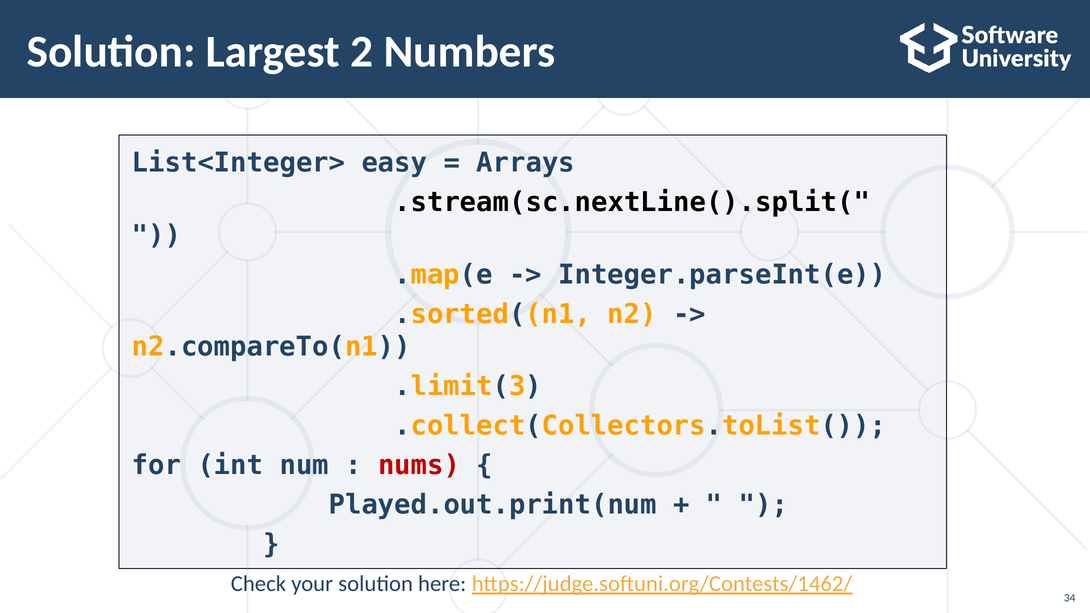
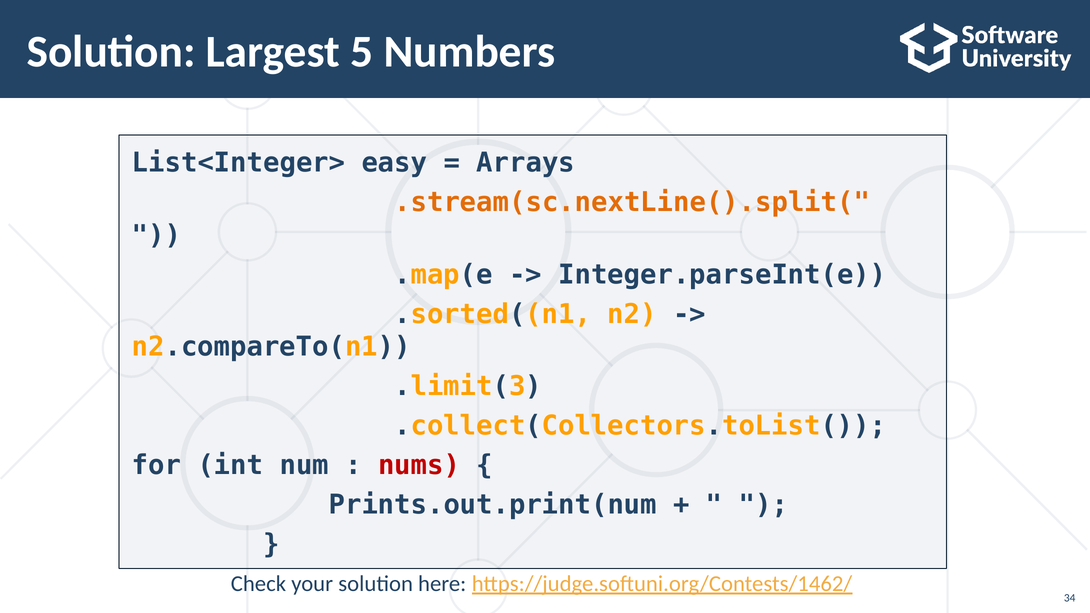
2: 2 -> 5 (362, 52)
.stream(sc.nextLine().split( colour: black -> orange (632, 202)
Played.out.print(num: Played.out.print(num -> Prints.out.print(num (493, 505)
